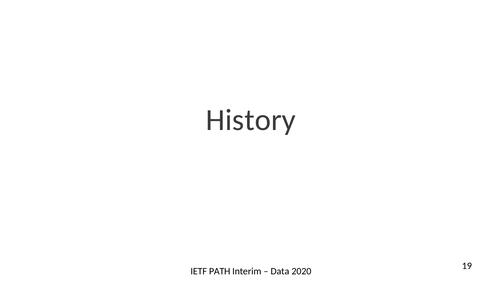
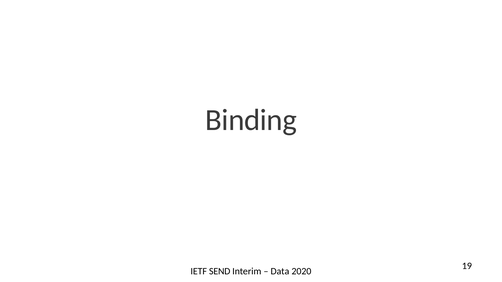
History: History -> Binding (251, 120)
PATH: PATH -> SEND (220, 272)
